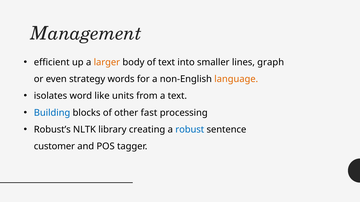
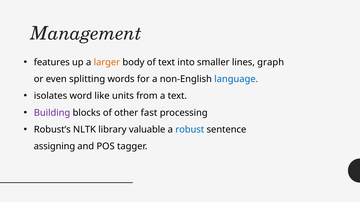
efficient: efficient -> features (52, 62)
strategy: strategy -> splitting (87, 79)
language colour: orange -> blue (236, 79)
Building colour: blue -> purple (52, 113)
creating: creating -> valuable (147, 130)
customer: customer -> assigning (54, 147)
